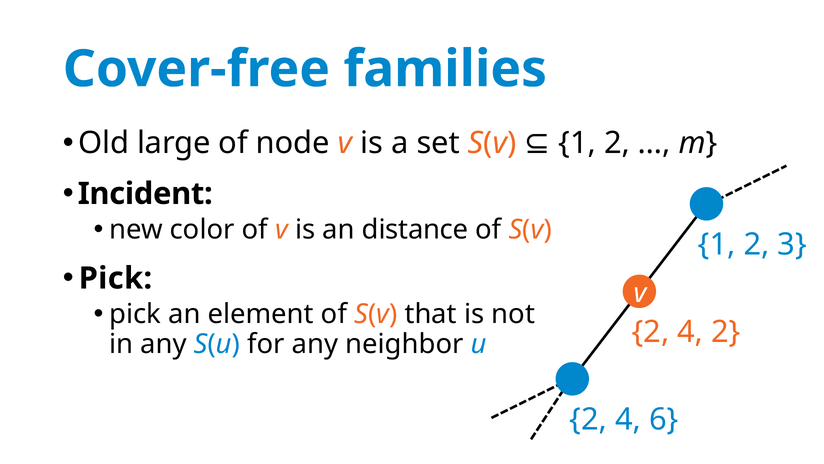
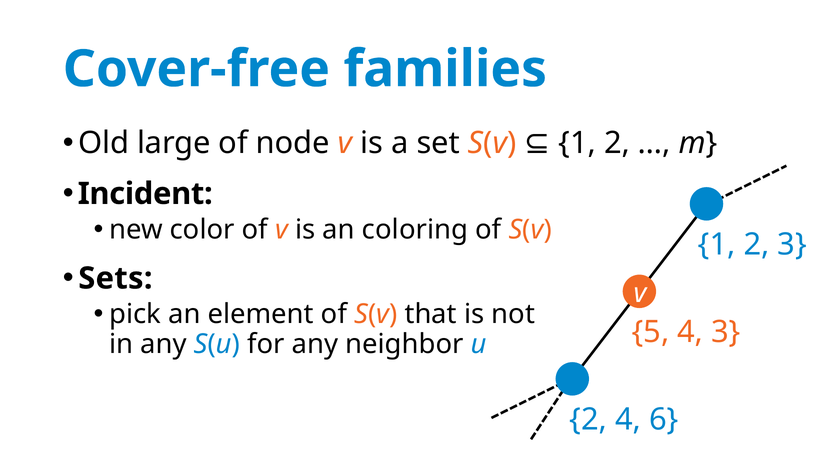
distance: distance -> coloring (415, 229)
Pick: Pick -> Sets (115, 278)
2: 2 -> 5 (651, 331)
4 2: 2 -> 3 (726, 331)
